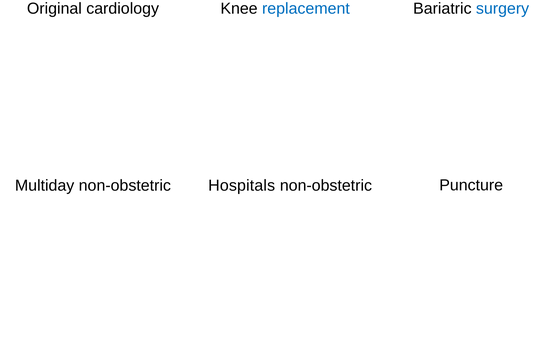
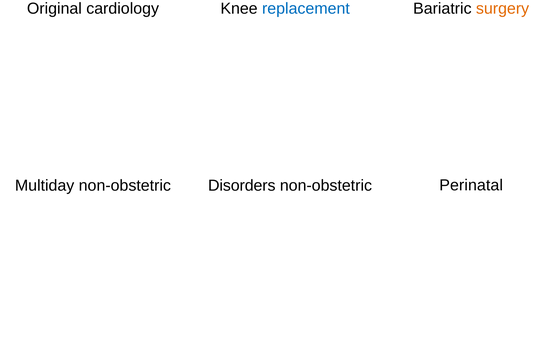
surgery colour: blue -> orange (503, 9)
Hospitals: Hospitals -> Disorders (242, 186)
Puncture: Puncture -> Perinatal (471, 185)
